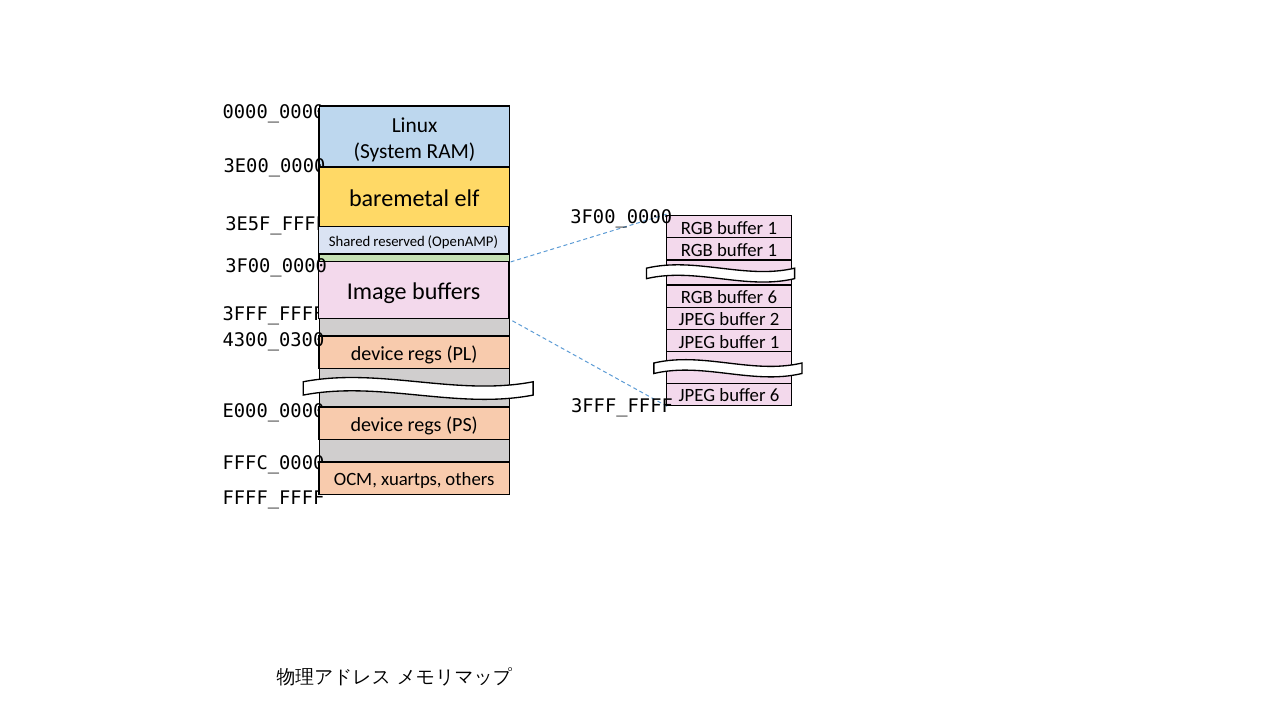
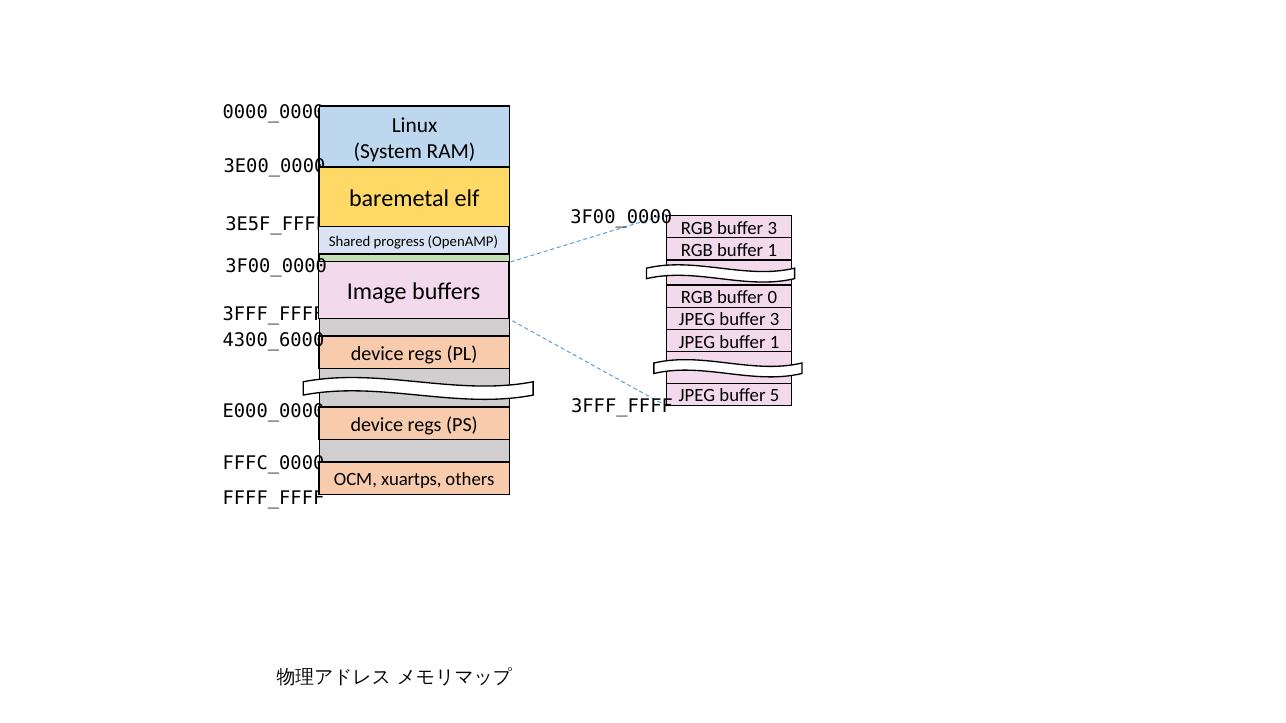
1: 1 -> 3 (772, 228)
reserved: reserved -> progress (399, 242)
RGB buffer 6: 6 -> 0 (772, 298)
JPEG buffer 2: 2 -> 3 (775, 320)
4300_0300: 4300_0300 -> 4300_6000 (273, 340)
JPEG buffer 6: 6 -> 5 (775, 396)
